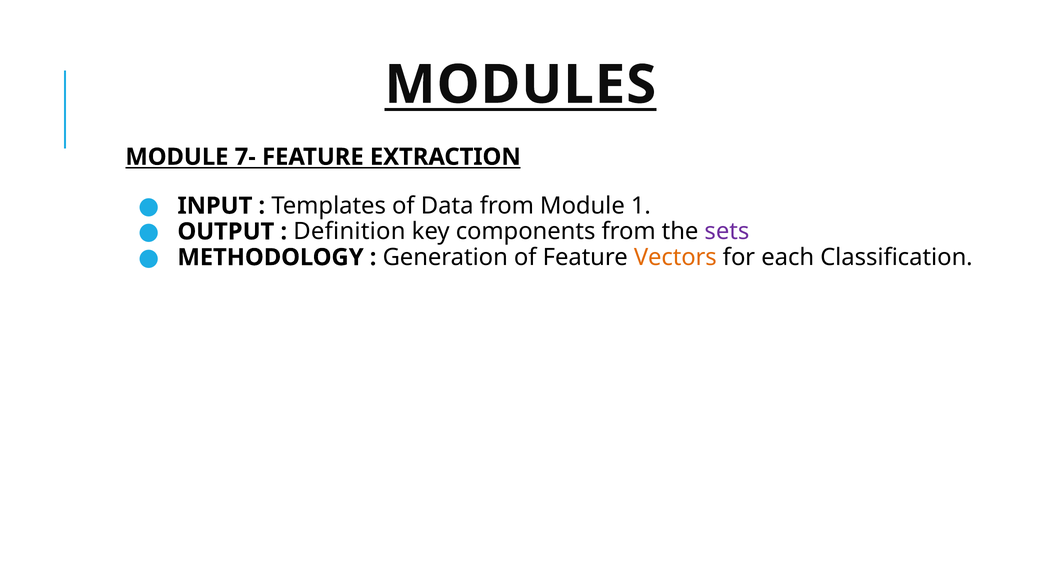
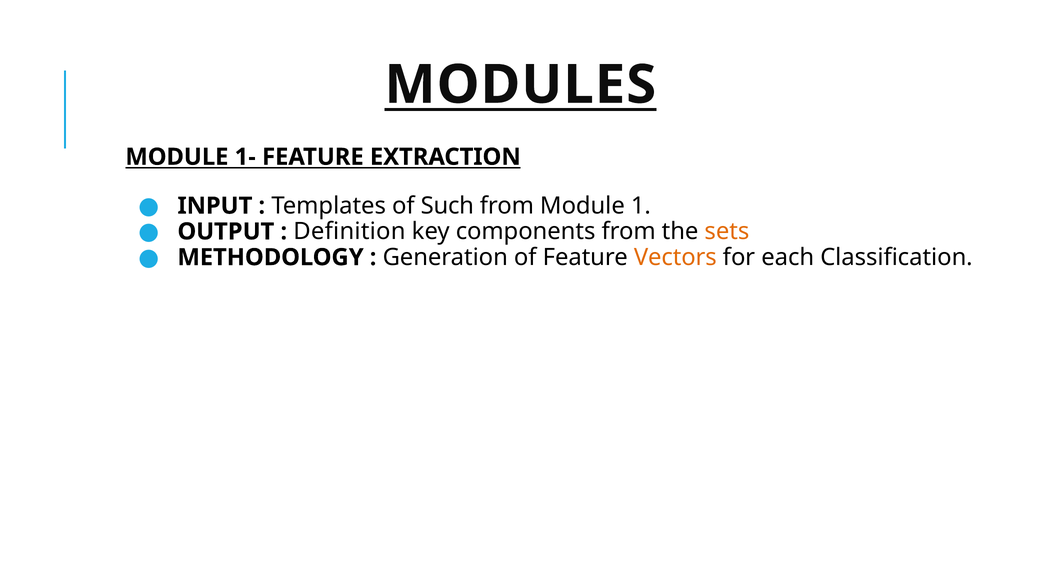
7-: 7- -> 1- (245, 157)
Data: Data -> Such (447, 206)
sets colour: purple -> orange (727, 231)
